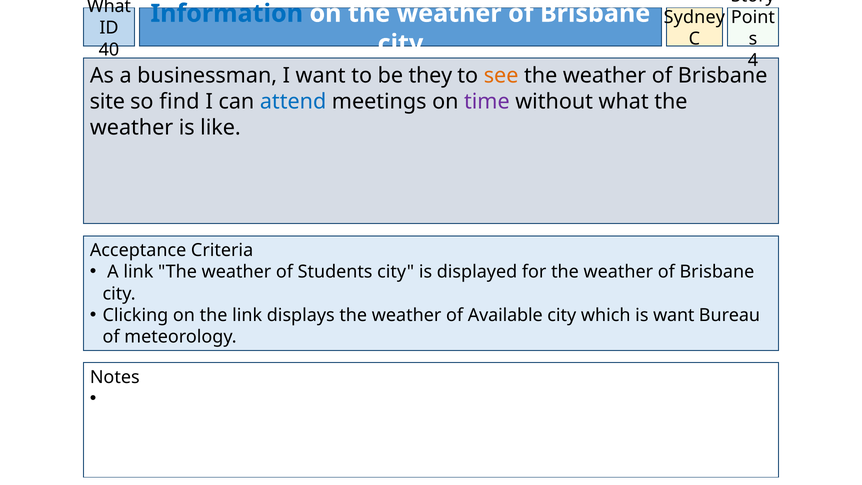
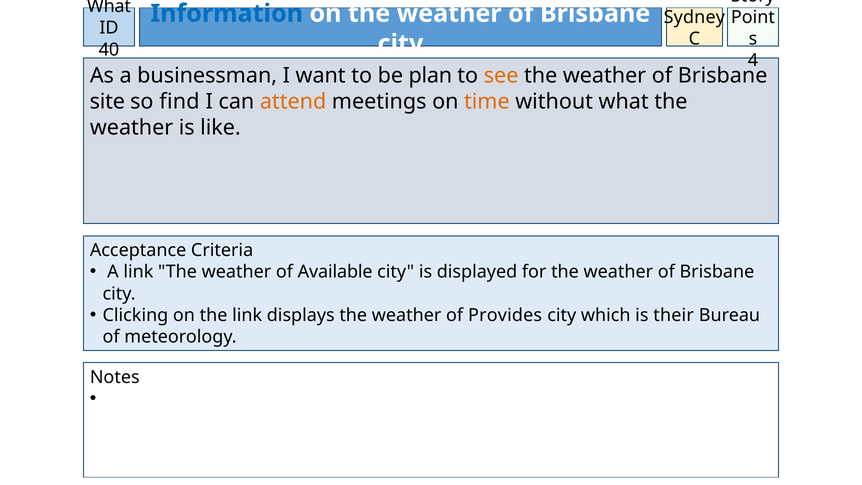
they: they -> plan (430, 76)
attend colour: blue -> orange (293, 102)
time colour: purple -> orange (487, 102)
Students: Students -> Available (335, 272)
Available: Available -> Provides (505, 315)
is want: want -> their (674, 315)
